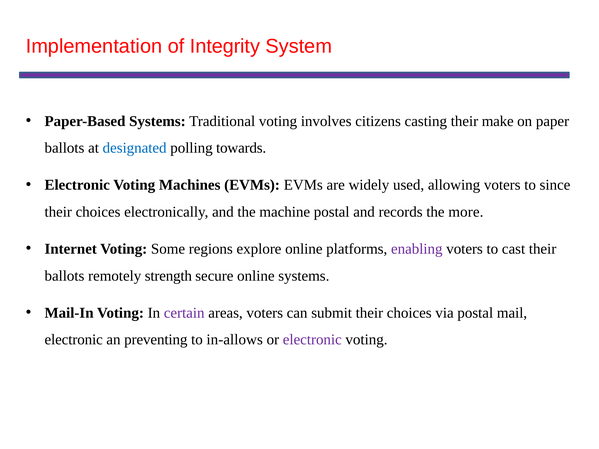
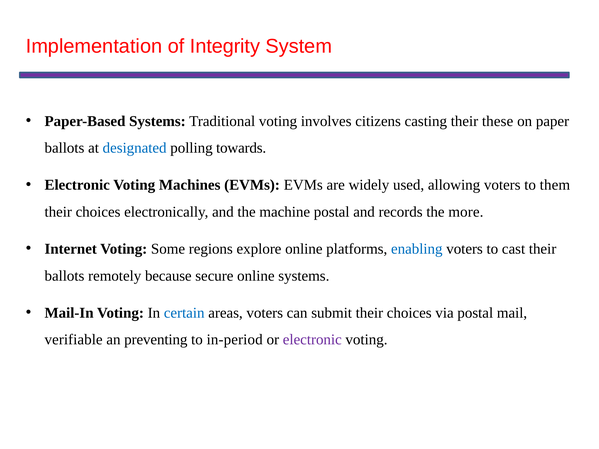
make: make -> these (498, 121)
since: since -> them (555, 185)
enabling colour: purple -> blue (417, 249)
strength: strength -> because (168, 276)
certain colour: purple -> blue (184, 313)
electronic: electronic -> verifiable (74, 340)
in-allows: in-allows -> in-period (235, 340)
